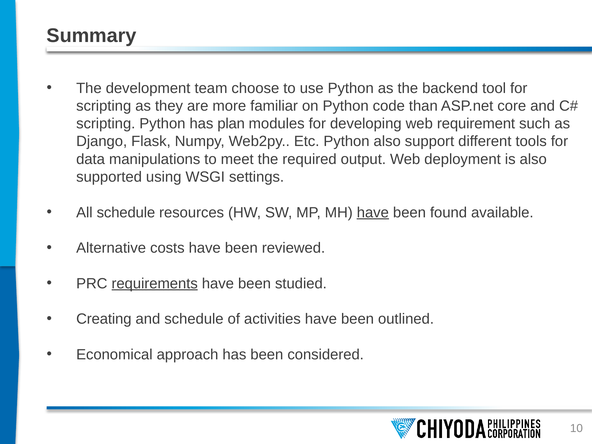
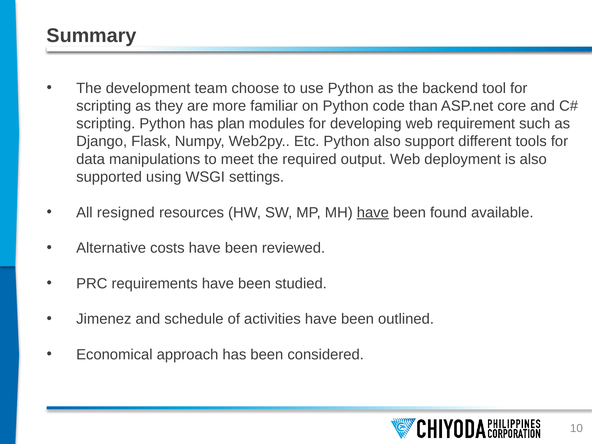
All schedule: schedule -> resigned (126, 212)
requirements underline: present -> none (155, 284)
Creating: Creating -> Jimenez (104, 319)
